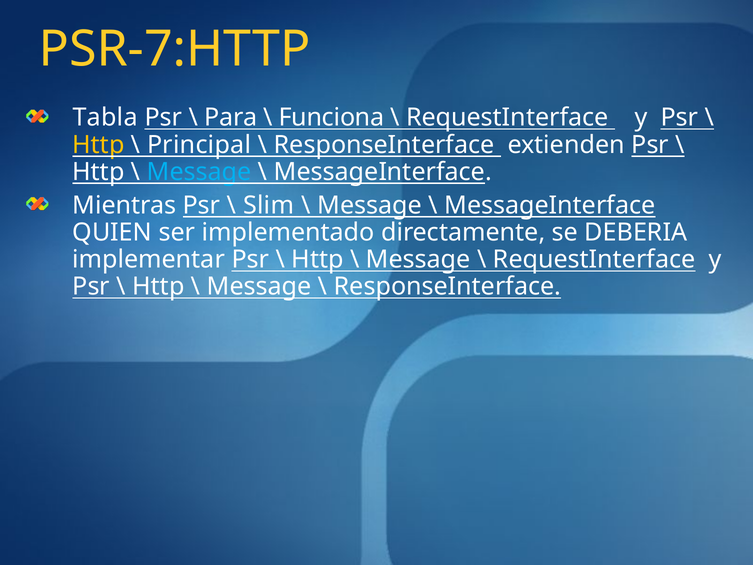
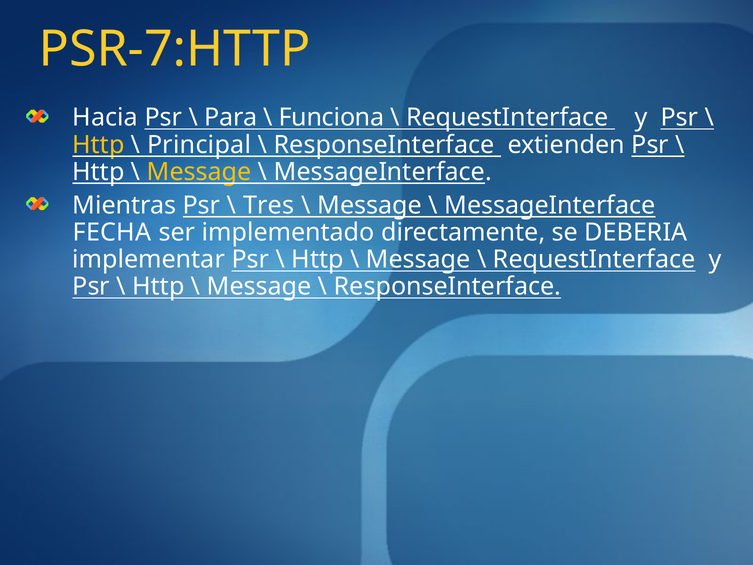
Tabla: Tabla -> Hacia (105, 118)
Message colour: light blue -> yellow (199, 172)
Slim: Slim -> Tres (269, 205)
QUIEN: QUIEN -> FECHA (112, 232)
